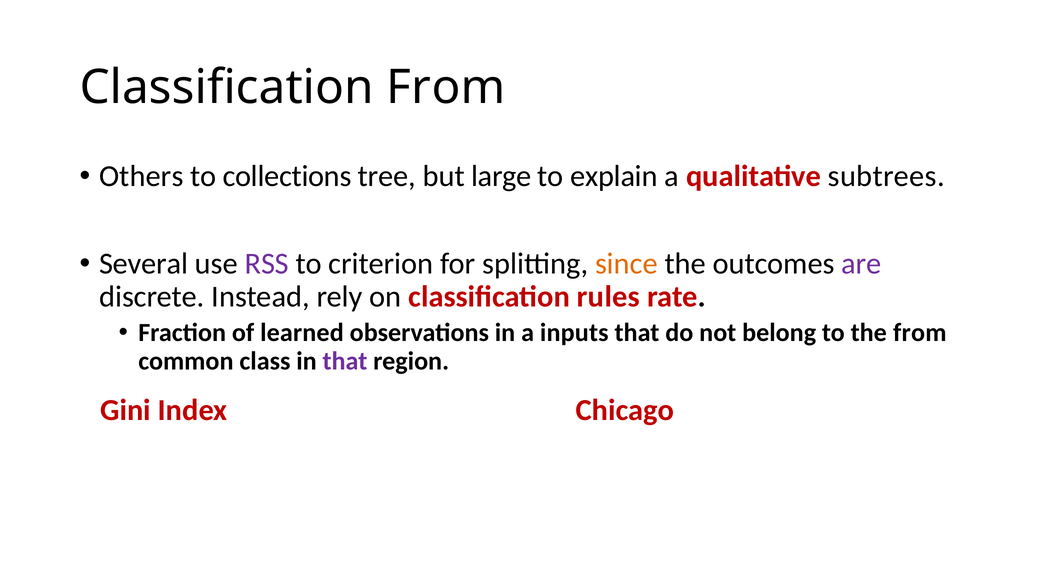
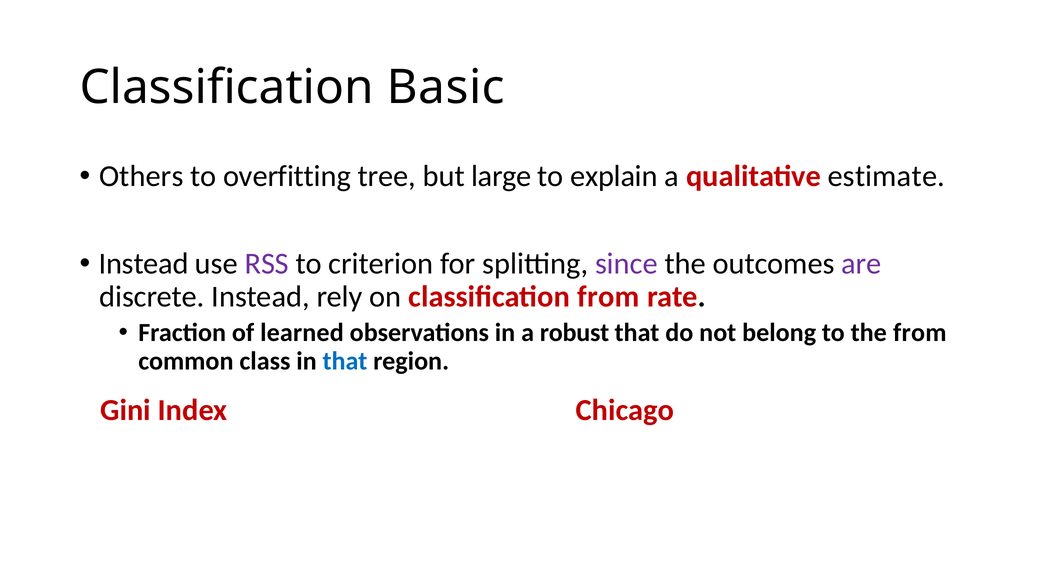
Classification From: From -> Basic (446, 88)
collections: collections -> overfitting (287, 177)
subtrees: subtrees -> estimate (886, 177)
Several: Several -> Instead (144, 264)
since colour: orange -> purple (626, 264)
classification rules: rules -> from (608, 297)
inputs: inputs -> robust (574, 333)
that colour: purple -> blue (345, 361)
